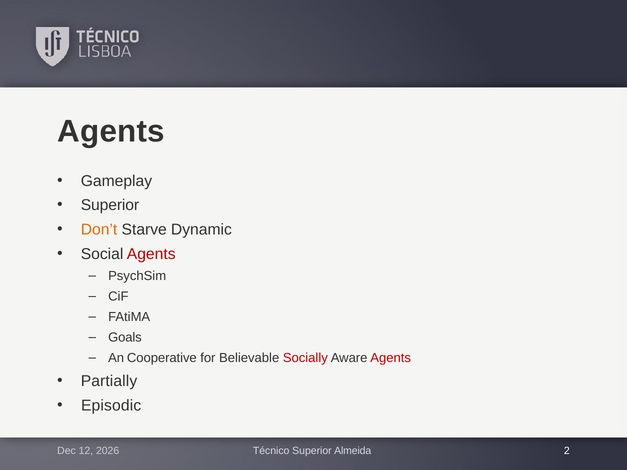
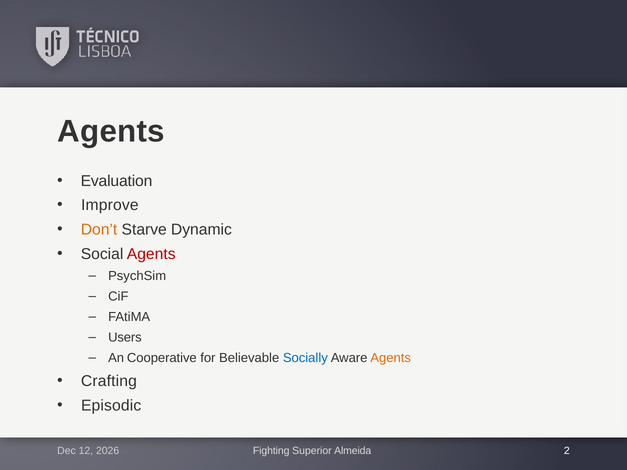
Gameplay: Gameplay -> Evaluation (117, 181)
Superior: Superior -> Improve (110, 205)
Goals: Goals -> Users (125, 338)
Socially colour: red -> blue (305, 358)
Agents colour: red -> orange (391, 358)
Partially: Partially -> Crafting (109, 381)
Técnico: Técnico -> Fighting (271, 451)
